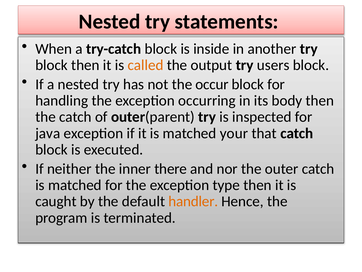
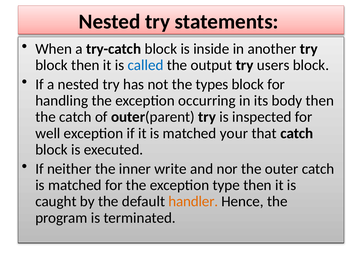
called colour: orange -> blue (146, 65)
occur: occur -> types (212, 84)
java: java -> well (48, 133)
there: there -> write (171, 168)
